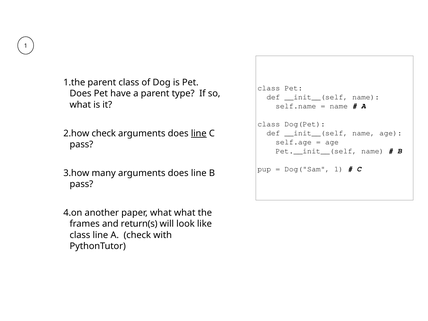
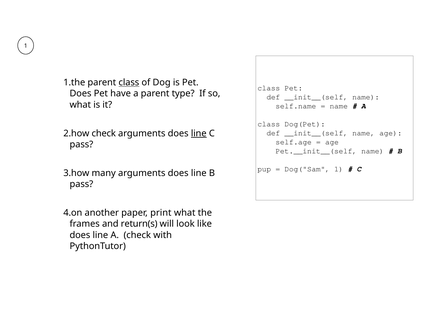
class underline: none -> present (129, 83)
paper what: what -> print (161, 213)
class: class -> does (80, 235)
